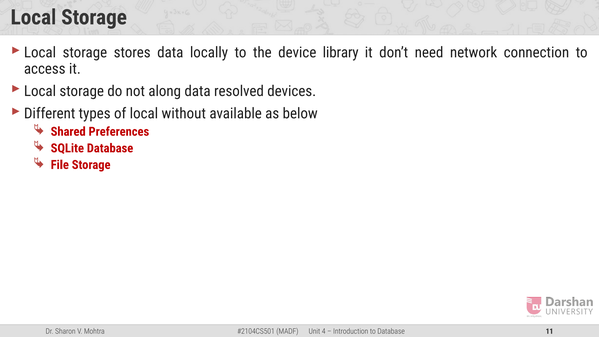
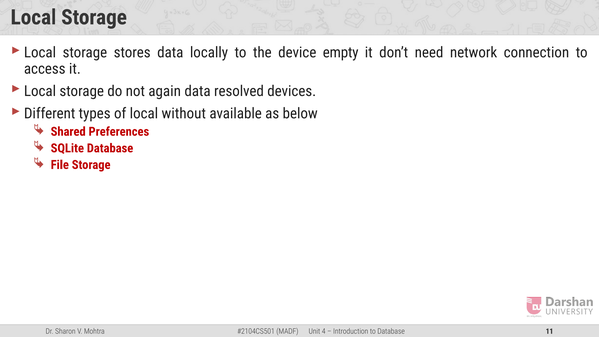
library: library -> empty (341, 53)
along: along -> again (165, 91)
